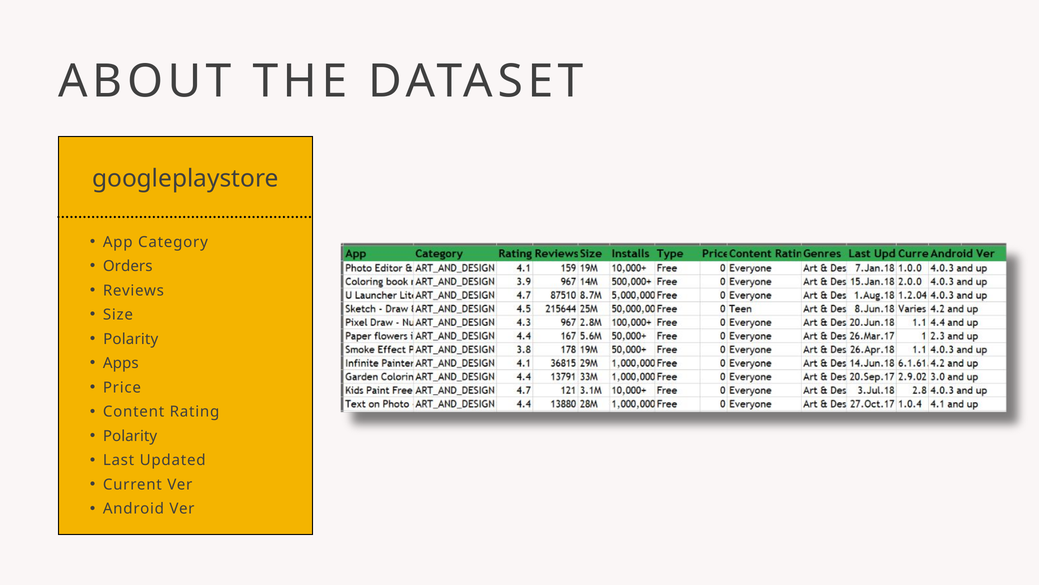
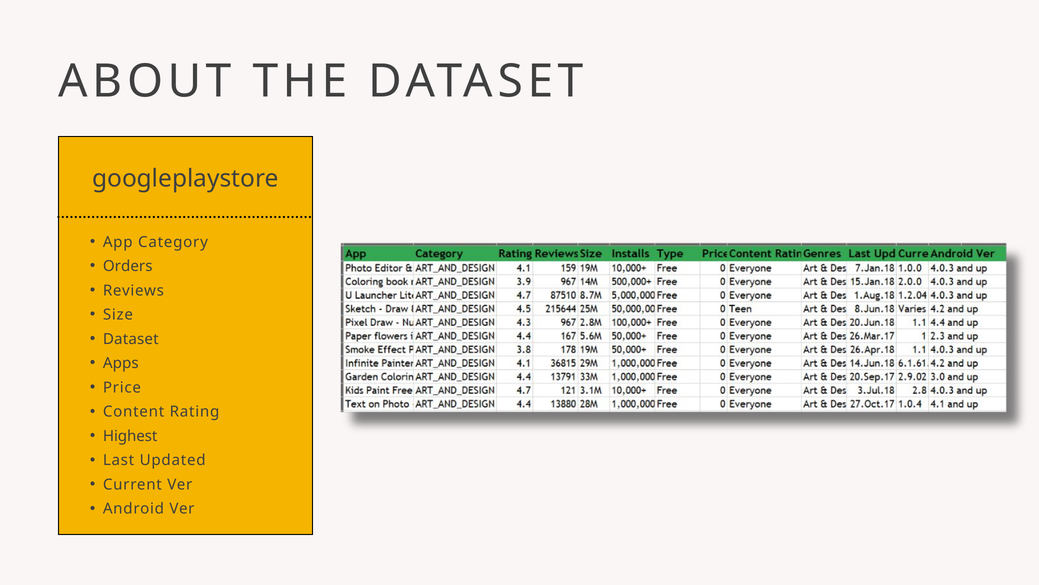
Polarity: Polarity -> Dataset (131, 339)
Polarity: Polarity -> Highest (130, 436)
